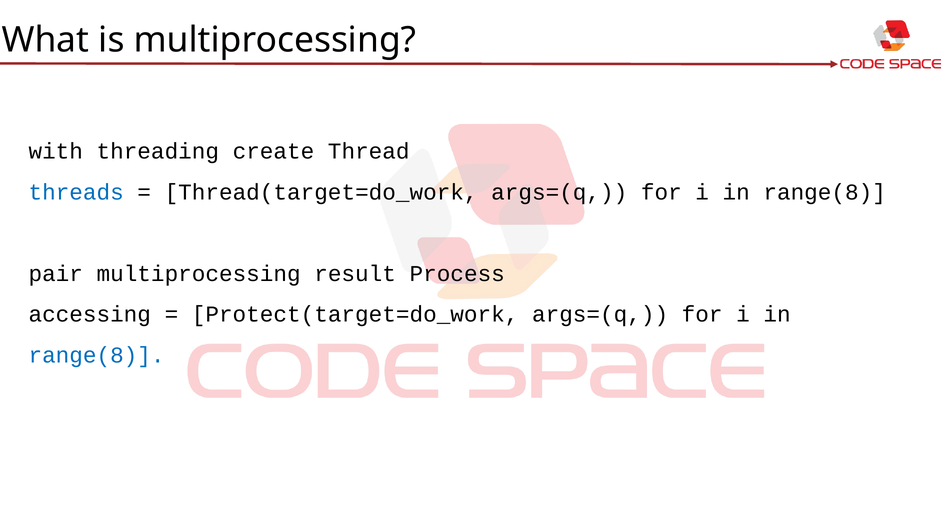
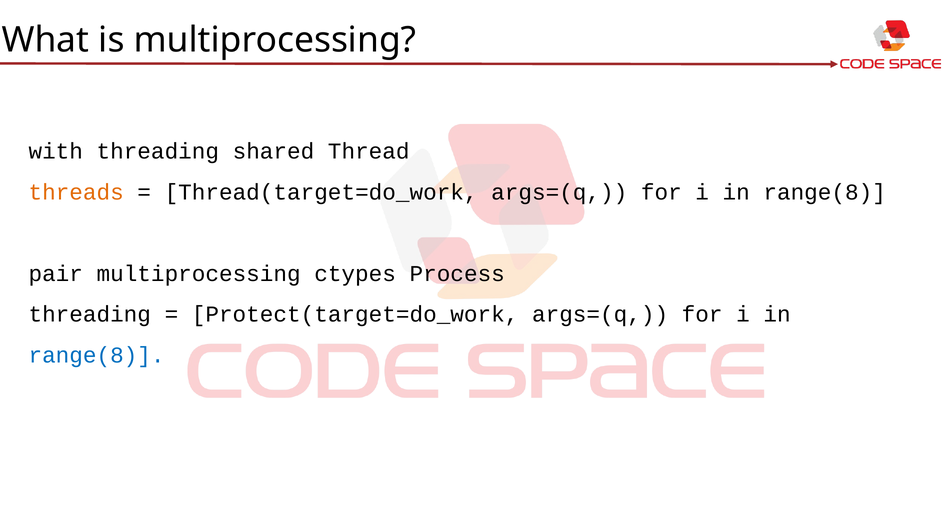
create: create -> shared (273, 151)
threads colour: blue -> orange (76, 192)
result: result -> ctypes (355, 274)
accessing: accessing -> threading (90, 314)
